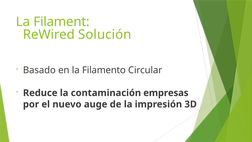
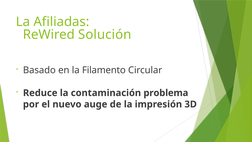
Filament: Filament -> Afiliadas (61, 22)
empresas: empresas -> problema (166, 93)
